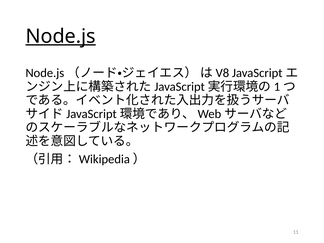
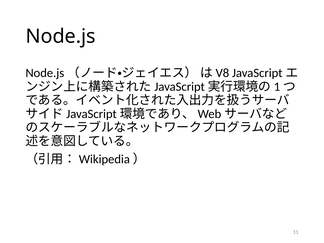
Node.js underline: present -> none (61, 36)
